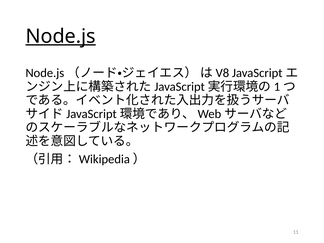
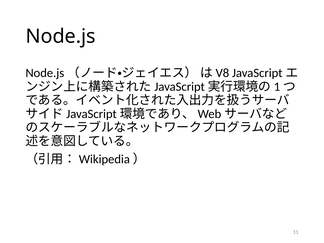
Node.js underline: present -> none (61, 36)
